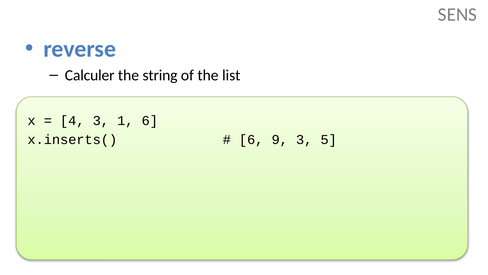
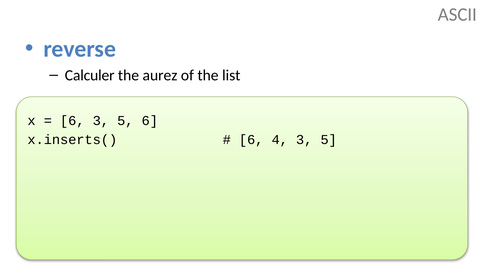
SENS: SENS -> ASCII (458, 15)
string: string -> aurez (160, 75)
4: 4 -> 6 (72, 120)
1: 1 -> 5 (125, 120)
9: 9 -> 4 (280, 139)
